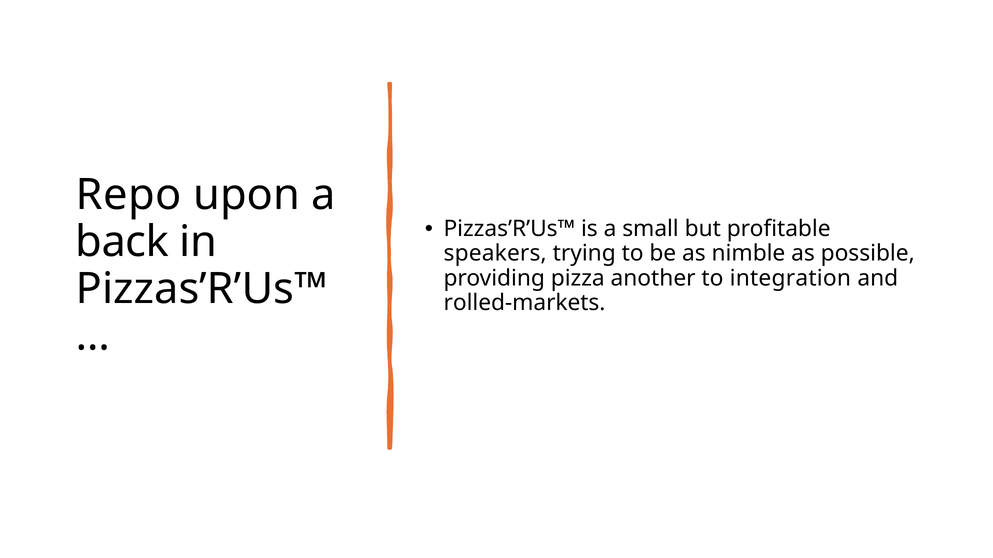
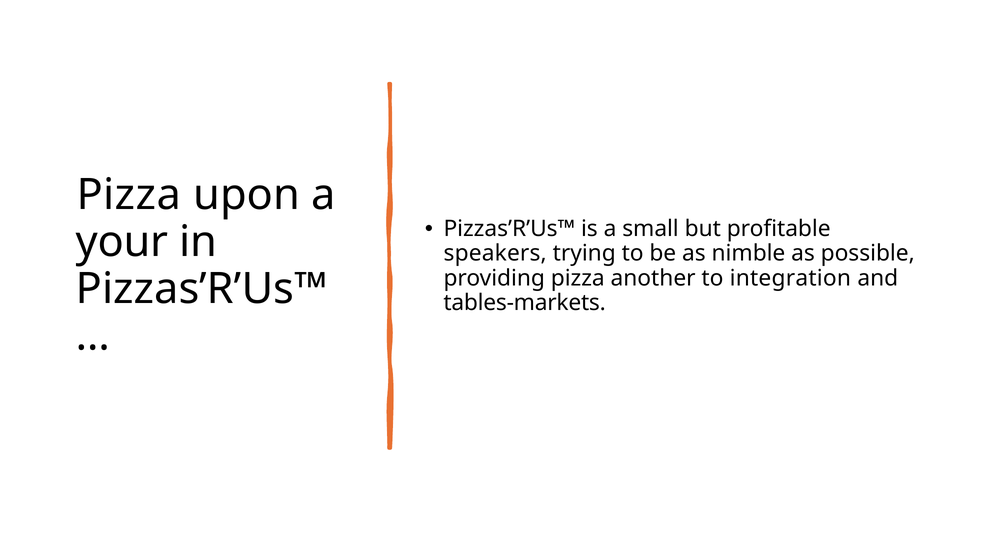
Repo: Repo -> Pizza (129, 195)
back: back -> your (122, 242)
rolled-markets: rolled-markets -> tables-markets (525, 303)
